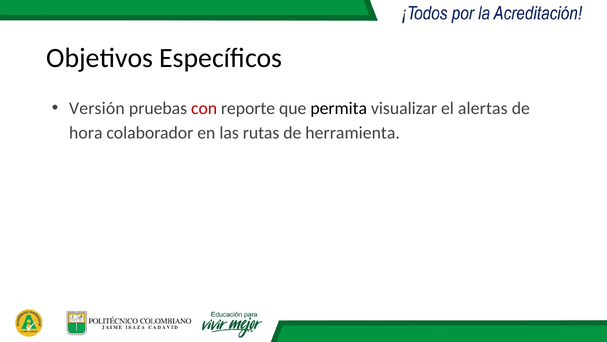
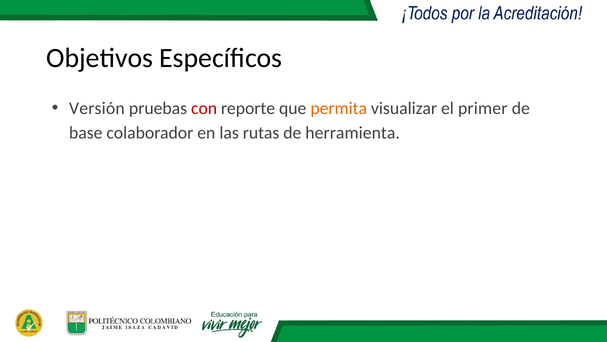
permita colour: black -> orange (339, 108)
alertas: alertas -> primer (483, 108)
hora: hora -> base (86, 133)
